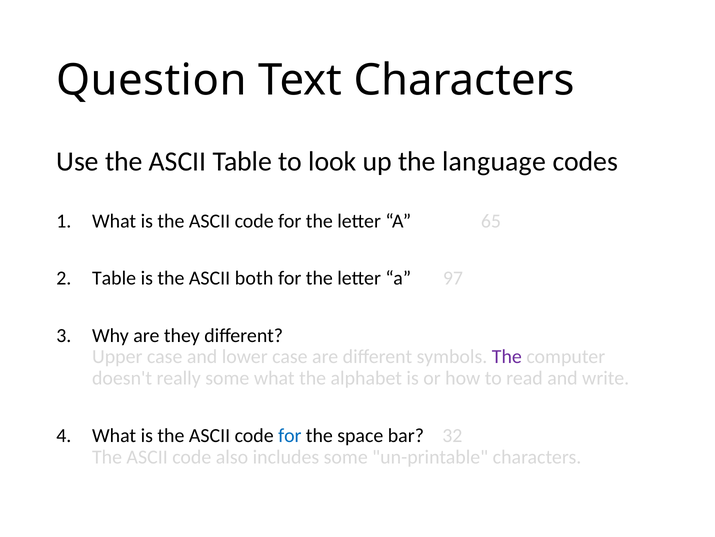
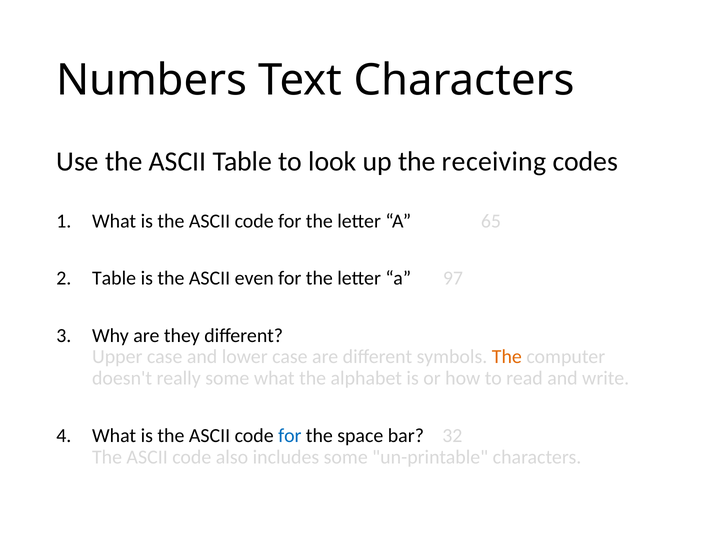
Question: Question -> Numbers (152, 80)
language: language -> receiving (494, 161)
both: both -> even (254, 278)
The colour: purple -> orange (507, 356)
